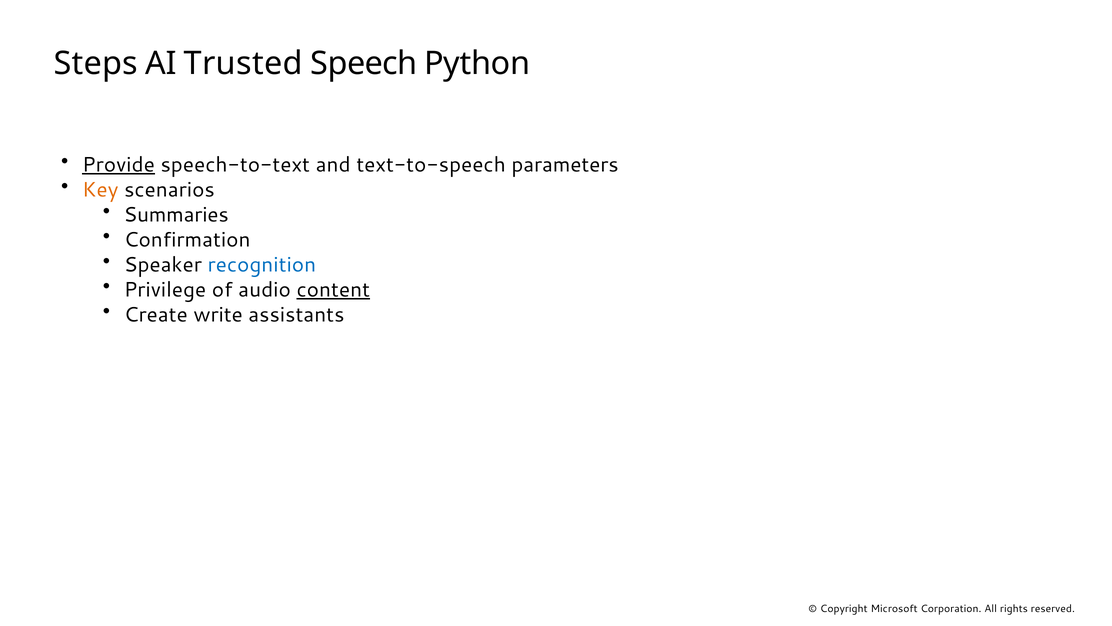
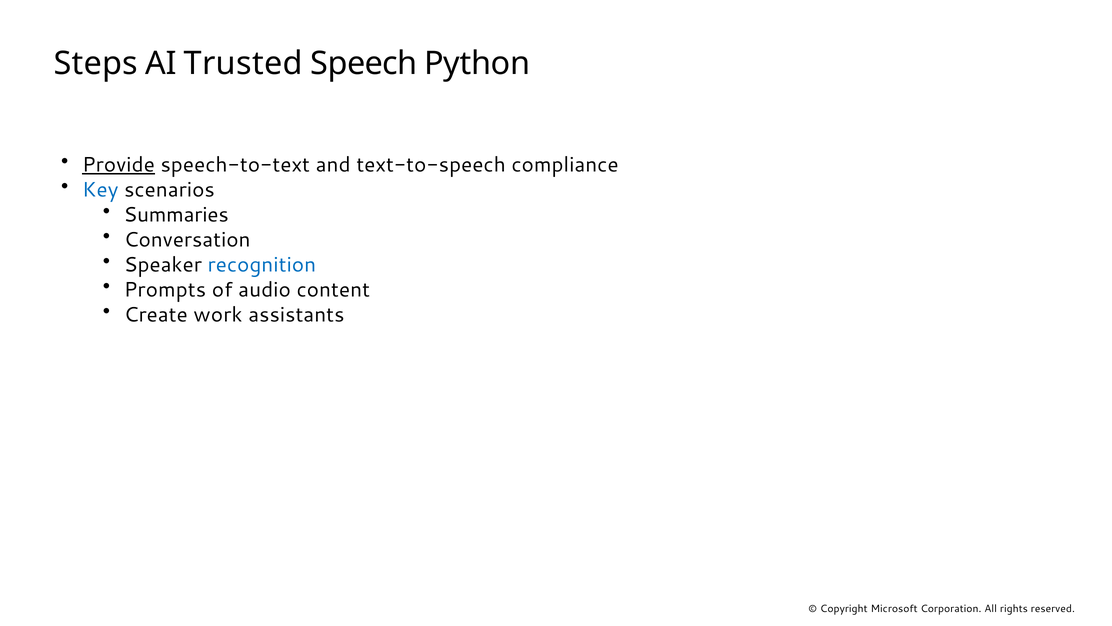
parameters: parameters -> compliance (565, 165)
Key colour: orange -> blue (100, 190)
Confirmation: Confirmation -> Conversation (187, 240)
Privilege: Privilege -> Prompts (165, 290)
content underline: present -> none (333, 290)
write: write -> work (218, 315)
